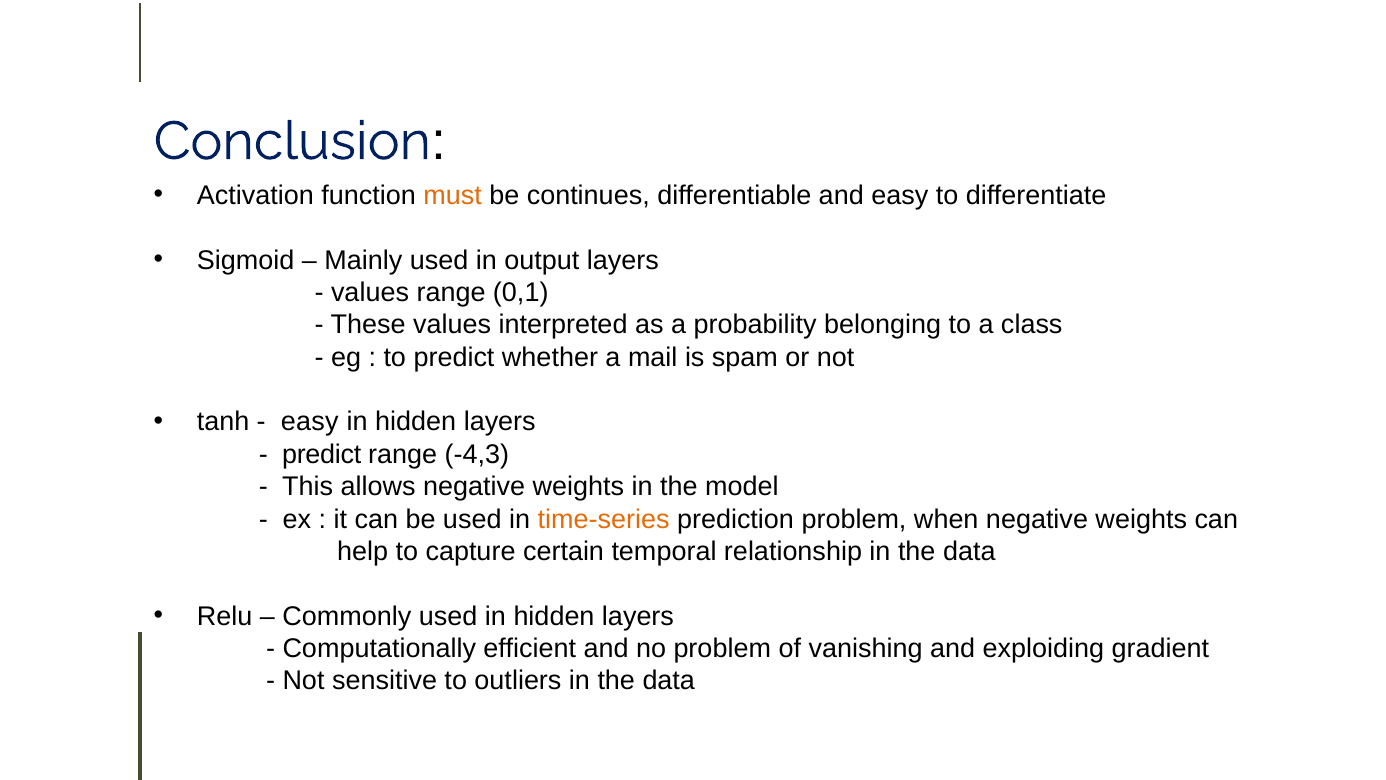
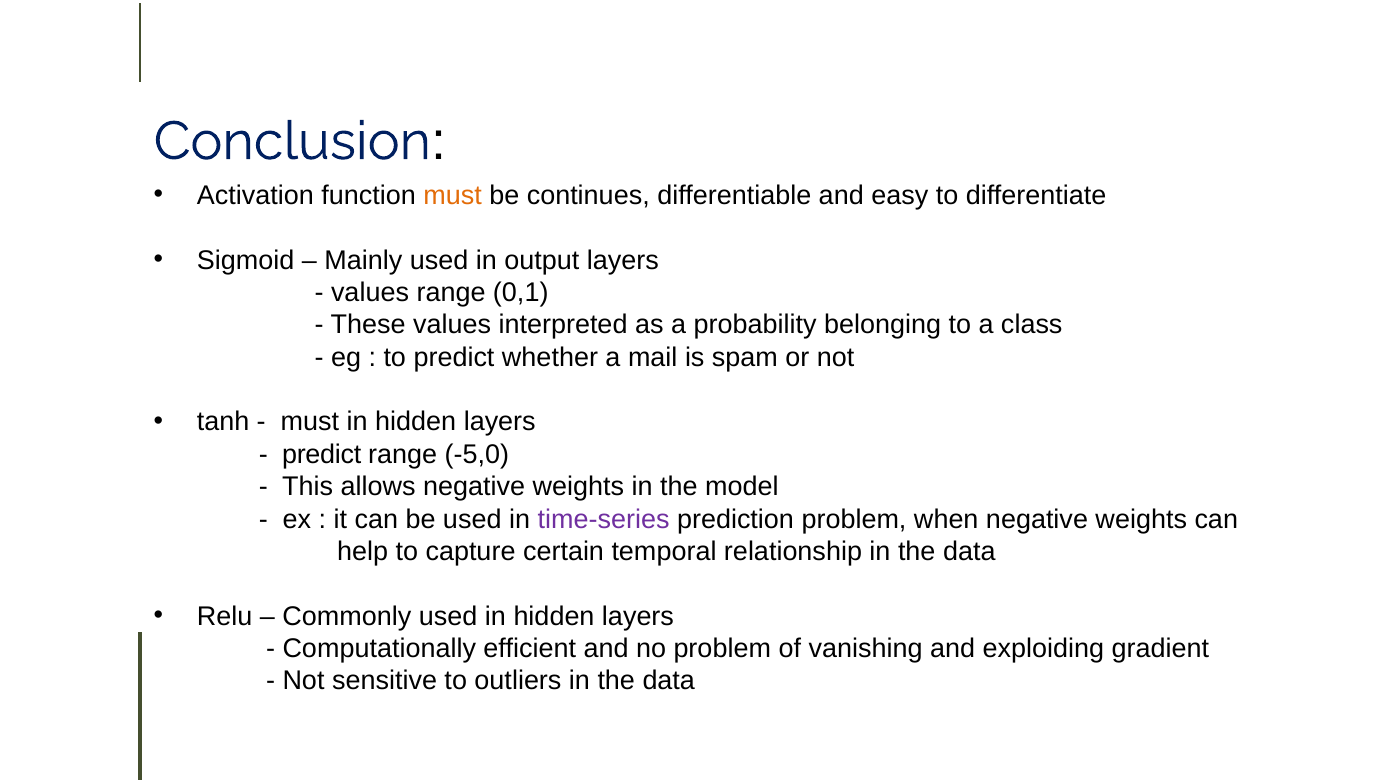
easy: easy -> must (310, 422)
-4,3: -4,3 -> -5,0 (477, 454)
time-series colour: orange -> purple (604, 519)
